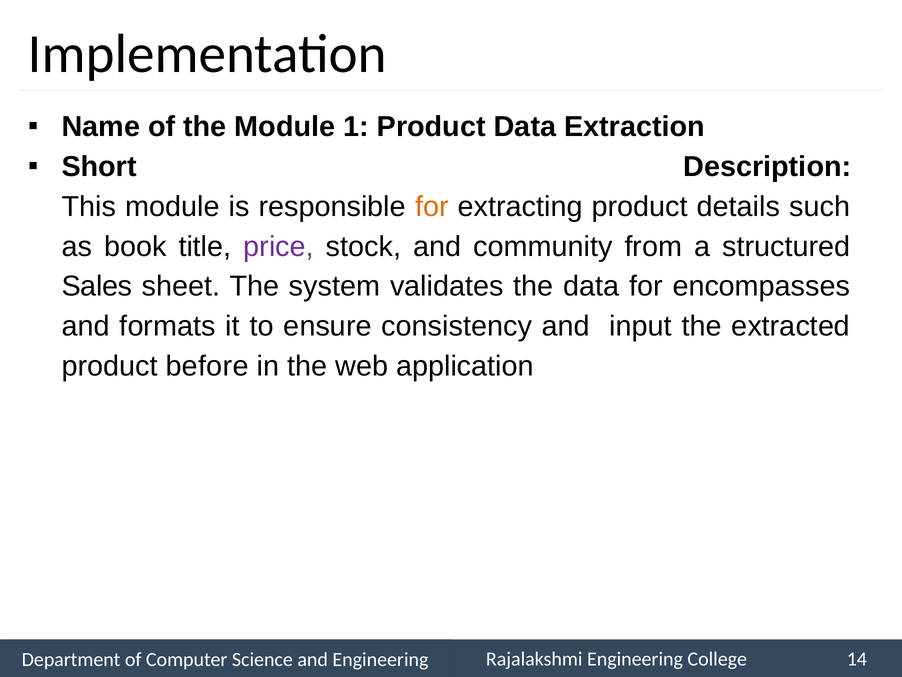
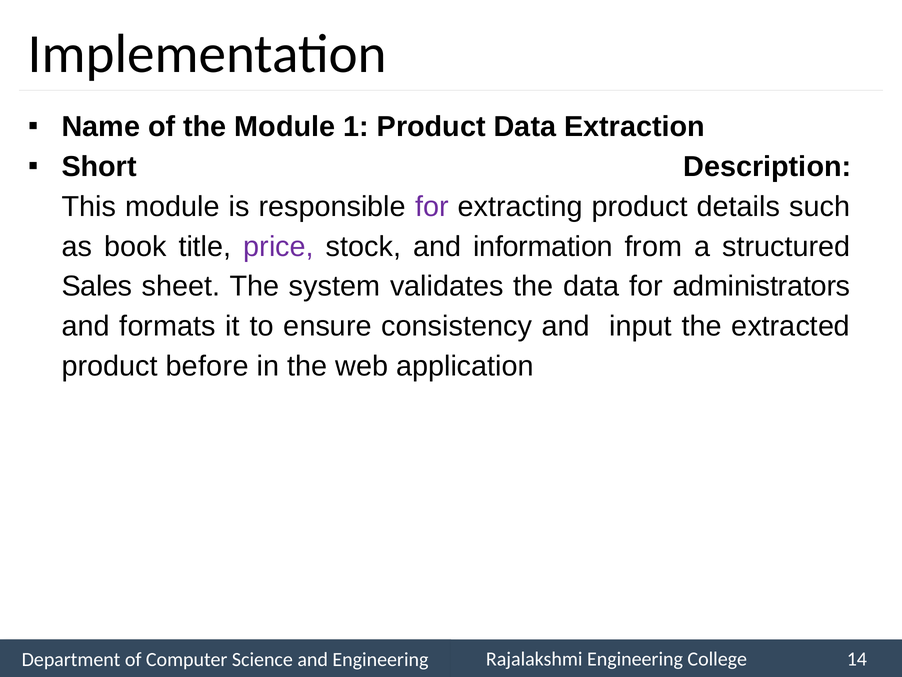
for colour: orange -> purple (432, 206)
community: community -> information (543, 246)
encompasses: encompasses -> administrators (761, 286)
